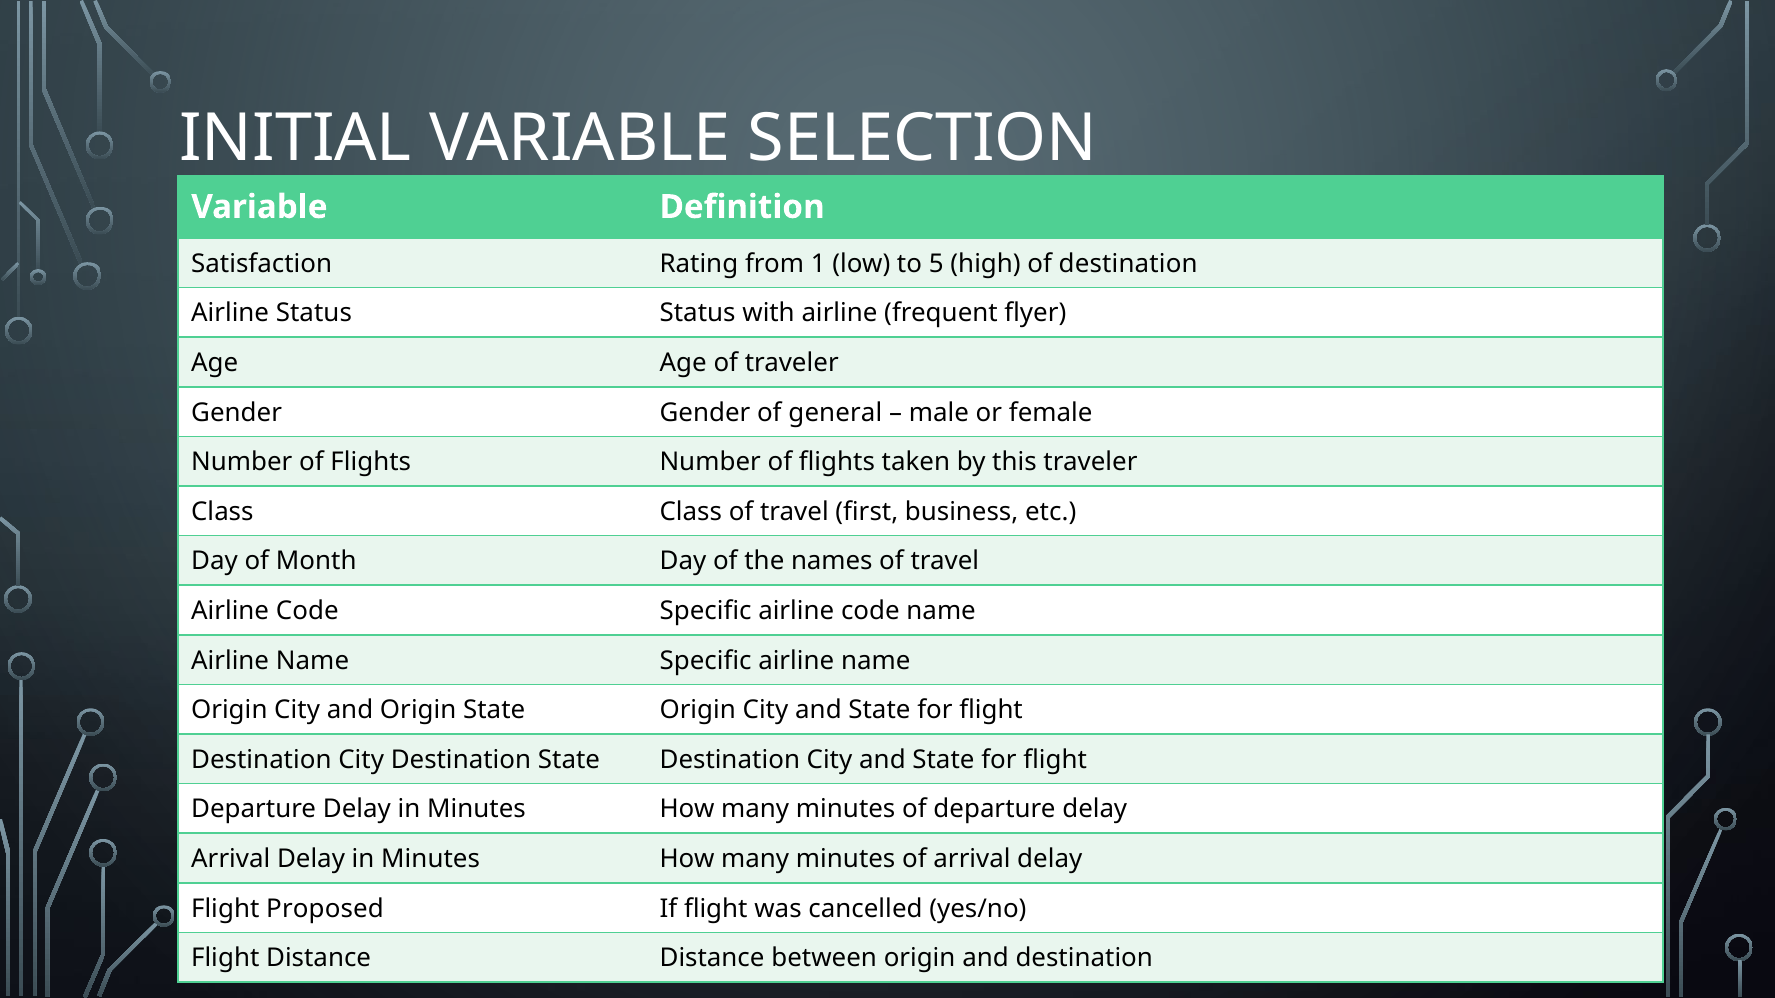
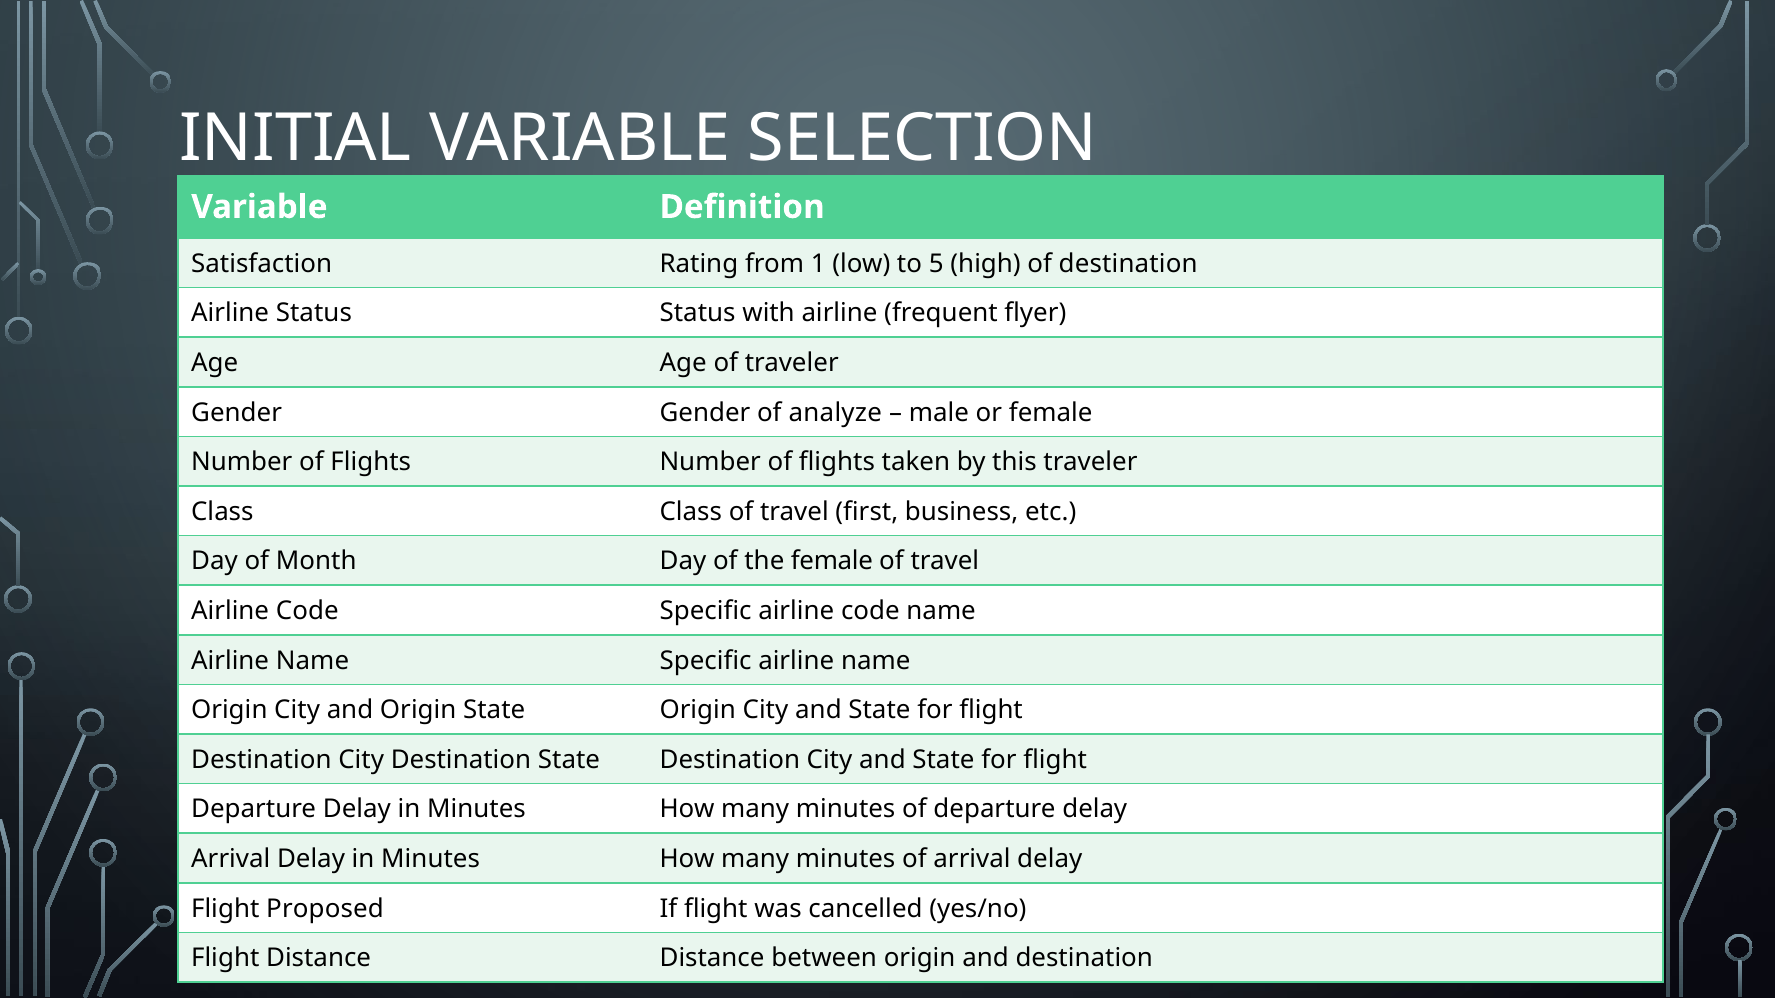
general: general -> analyze (835, 413)
the names: names -> female (832, 562)
